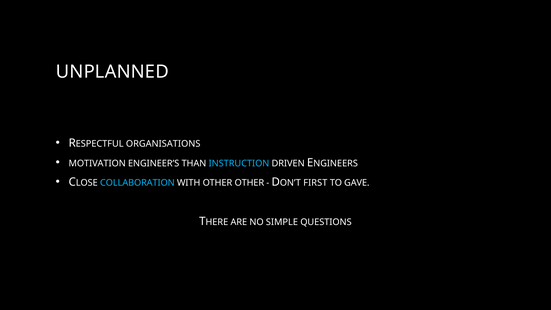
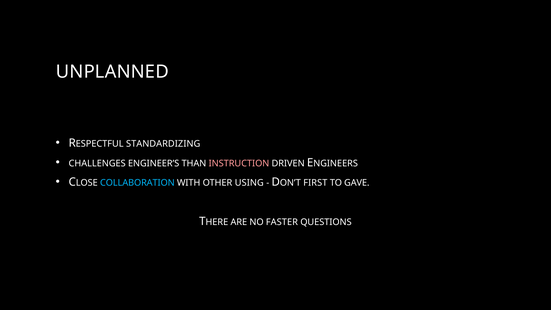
ORGANISATIONS: ORGANISATIONS -> STANDARDIZING (163, 144)
MOTIVATION: MOTIVATION -> CHALLENGES (97, 163)
INSTRUCTION colour: light blue -> pink (239, 163)
OTHER OTHER: OTHER -> USING (249, 183)
SIMPLE: SIMPLE -> FASTER (282, 222)
